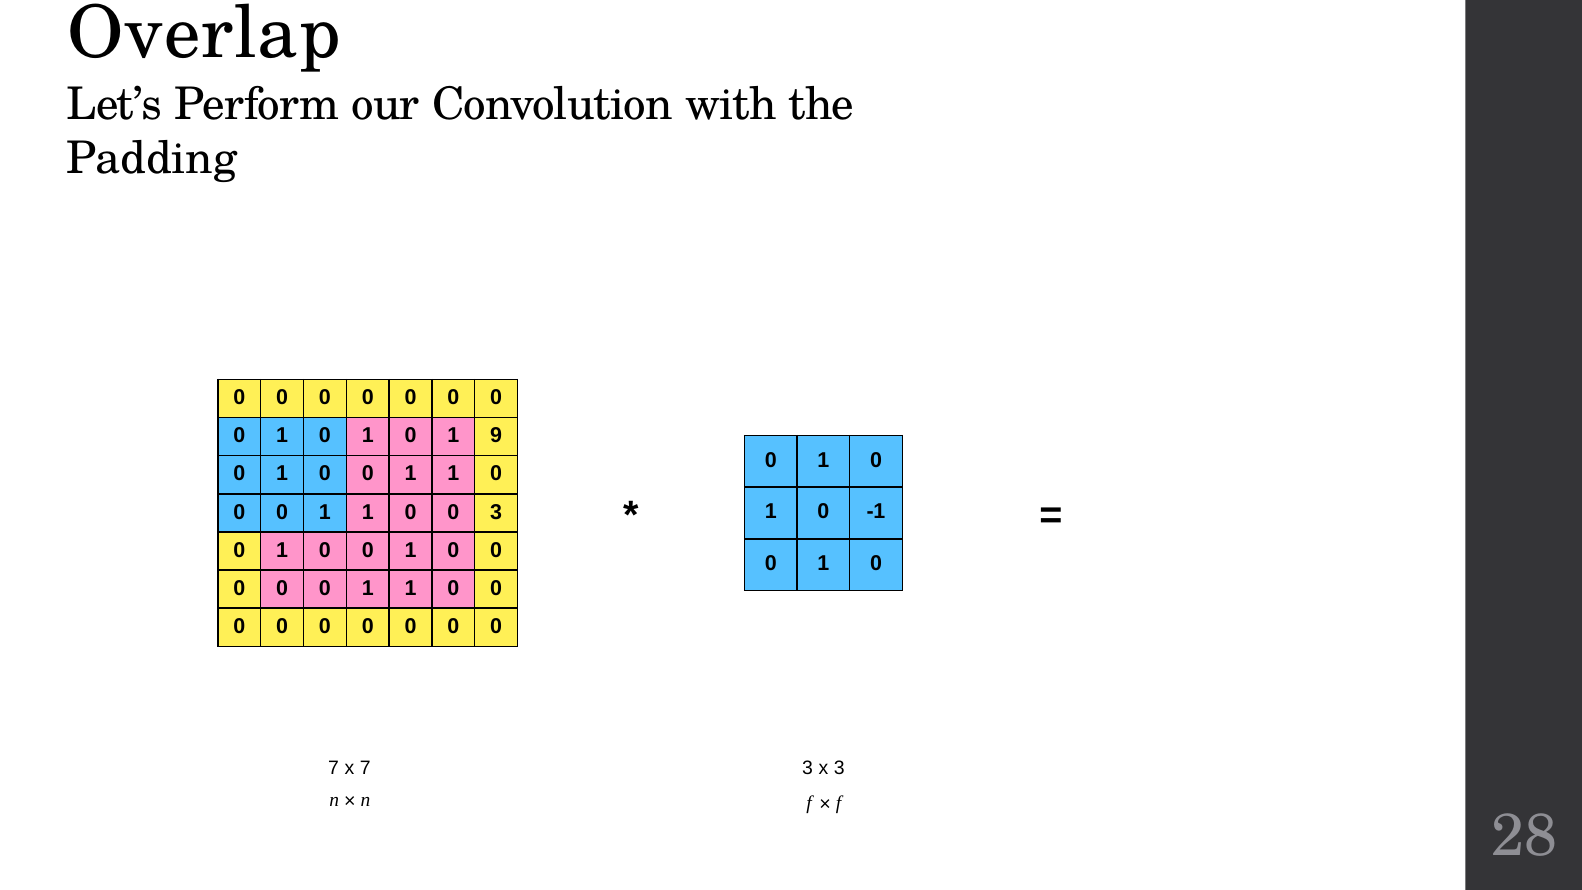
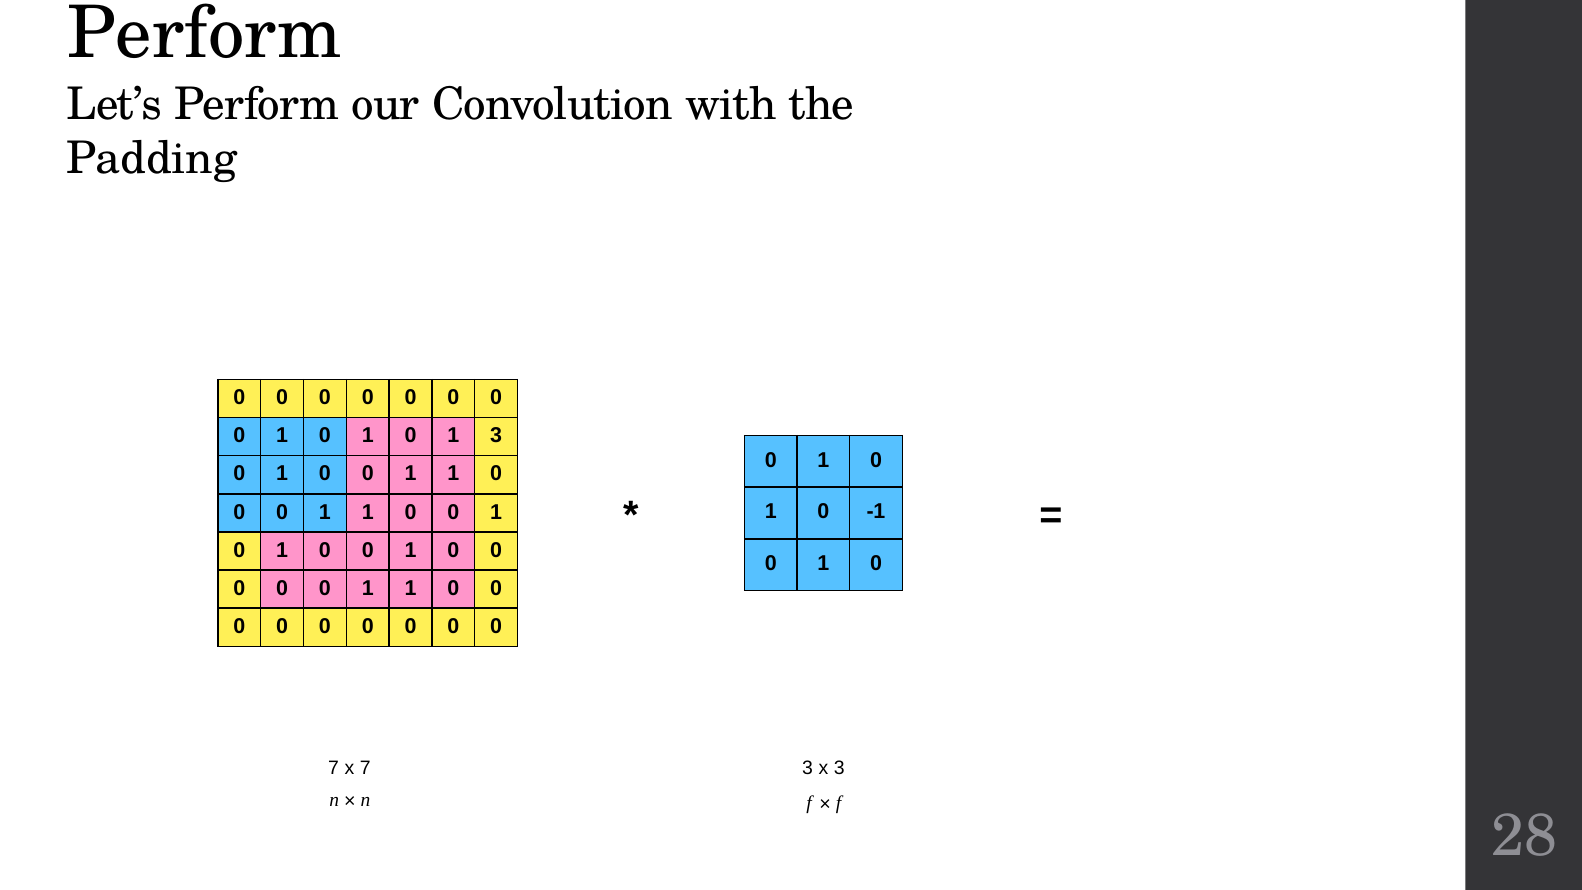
Overlap: Overlap -> Perform (205, 34)
1 9: 9 -> 3 (496, 436)
3: 3 -> 1 (496, 512)
